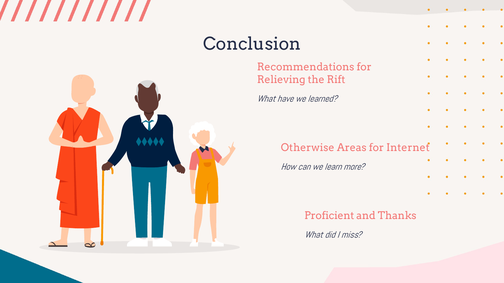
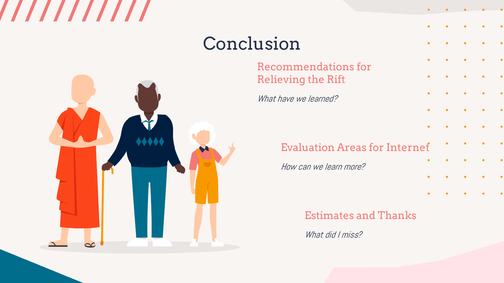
Otherwise: Otherwise -> Evaluation (308, 148)
Proficient: Proficient -> Estimates (329, 216)
